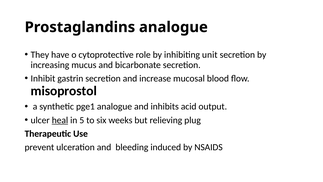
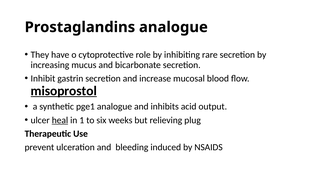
unit: unit -> rare (210, 55)
misoprostol underline: none -> present (64, 91)
5: 5 -> 1 (82, 120)
